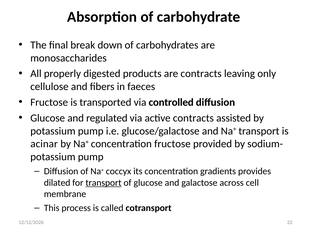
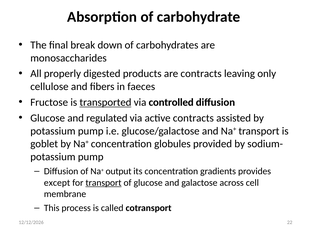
transported underline: none -> present (105, 102)
acinar: acinar -> goblet (44, 144)
concentration fructose: fructose -> globules (172, 144)
coccyx: coccyx -> output (119, 172)
dilated: dilated -> except (57, 183)
